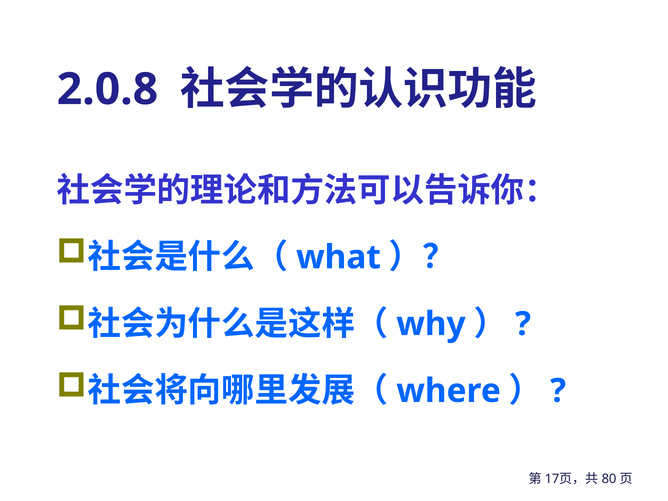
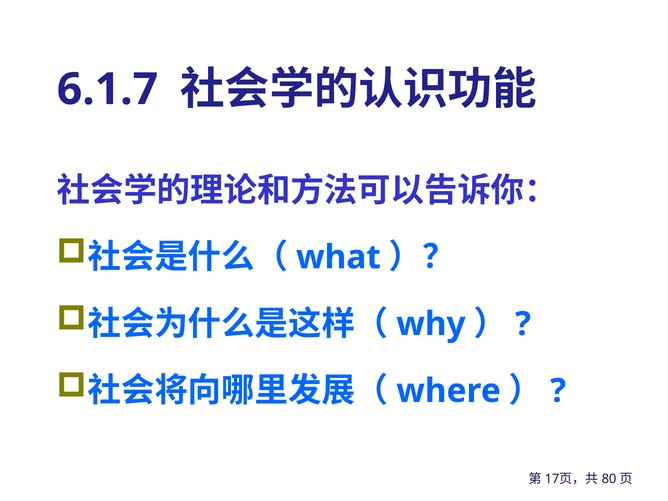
2.0.8: 2.0.8 -> 6.1.7 (107, 89)
